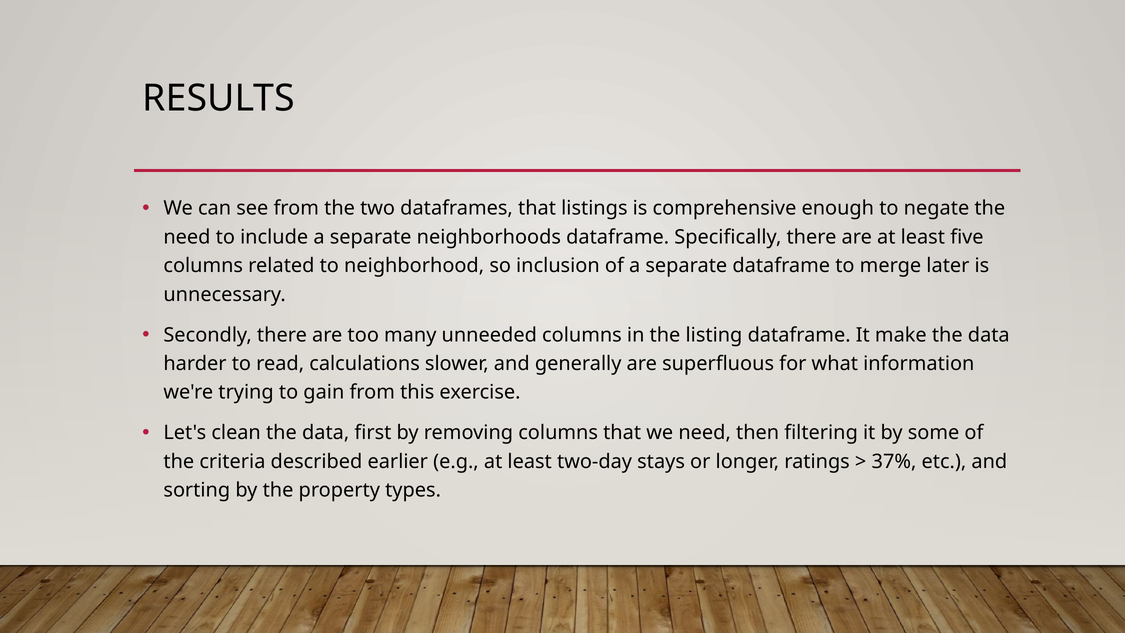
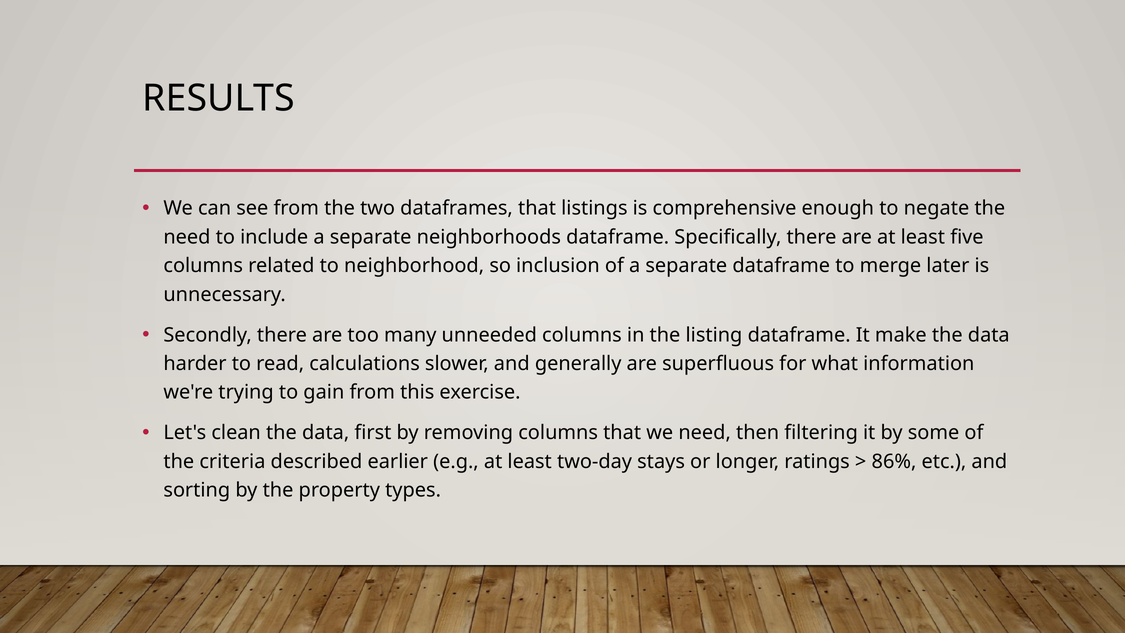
37%: 37% -> 86% (894, 461)
